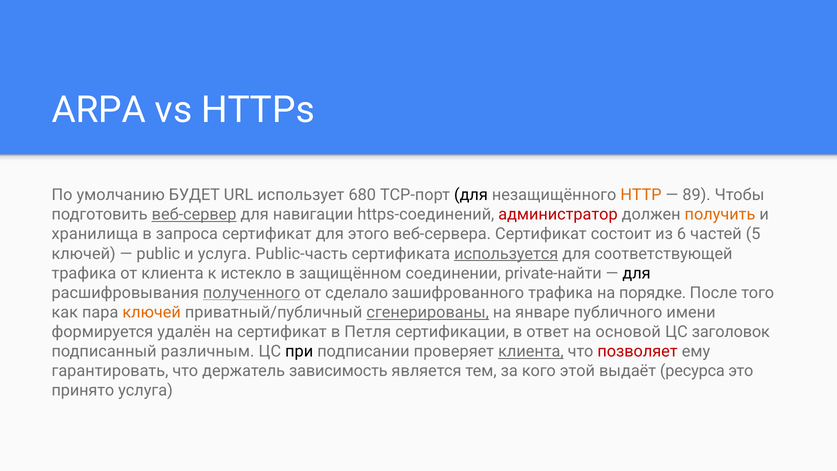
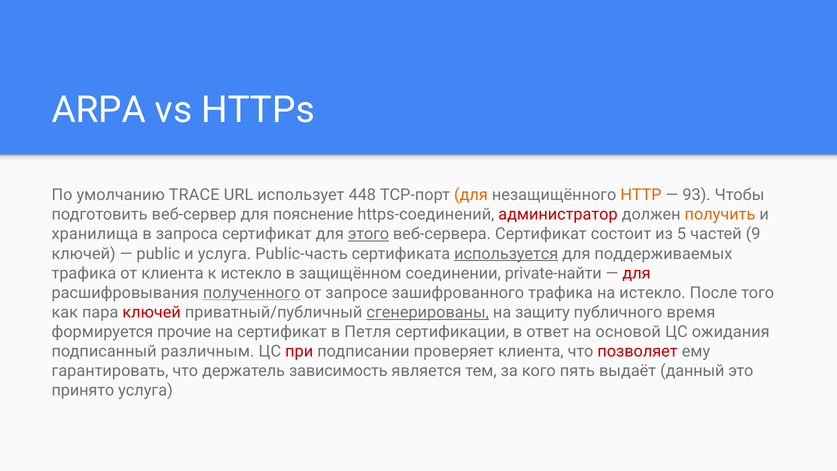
БУДЕТ: БУДЕТ -> TRACE (194, 195)
680: 680 -> 448 (362, 195)
для colour: black -> orange (471, 195)
89: 89 -> 93 (697, 195)
веб-сервер underline: present -> none (194, 214)
навигации: навигации -> пояснение (313, 214)
этого underline: none -> present (368, 234)
6: 6 -> 5 (682, 234)
5: 5 -> 9 (753, 234)
соответствующей: соответствующей -> поддерживаемых (663, 254)
для colour: black -> red (637, 273)
сделало: сделало -> запросе (357, 293)
на порядке: порядке -> истекло (652, 293)
ключей colour: orange -> red (152, 312)
январе: январе -> защиту (543, 312)
имени: имени -> время (691, 312)
удалён: удалён -> прочие (184, 332)
заголовок: заголовок -> ожидания (731, 332)
при colour: black -> red (299, 351)
клиента underline: present -> none (531, 351)
этой: этой -> пять (577, 371)
ресурса: ресурса -> данный (692, 371)
